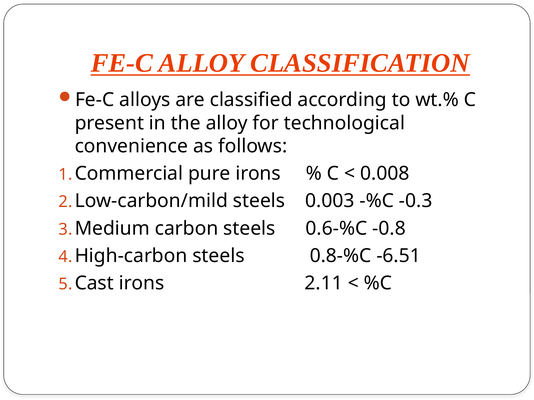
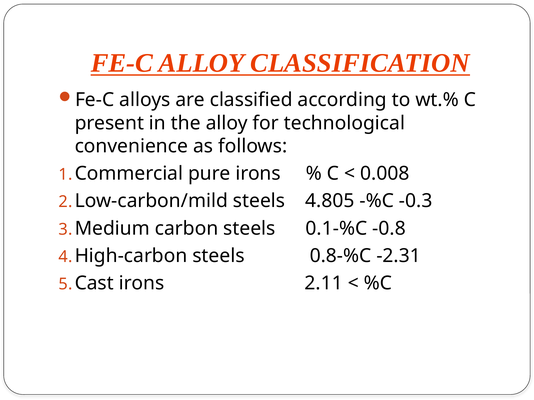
0.003: 0.003 -> 4.805 (330, 201)
0.6-%C: 0.6-%C -> 0.1-%C (336, 229)
-6.51: -6.51 -> -2.31 (399, 256)
